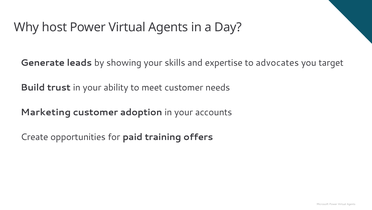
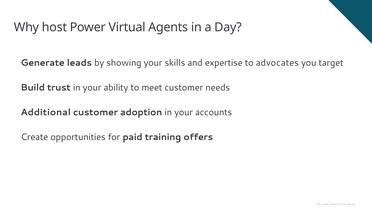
Marketing: Marketing -> Additional (46, 112)
